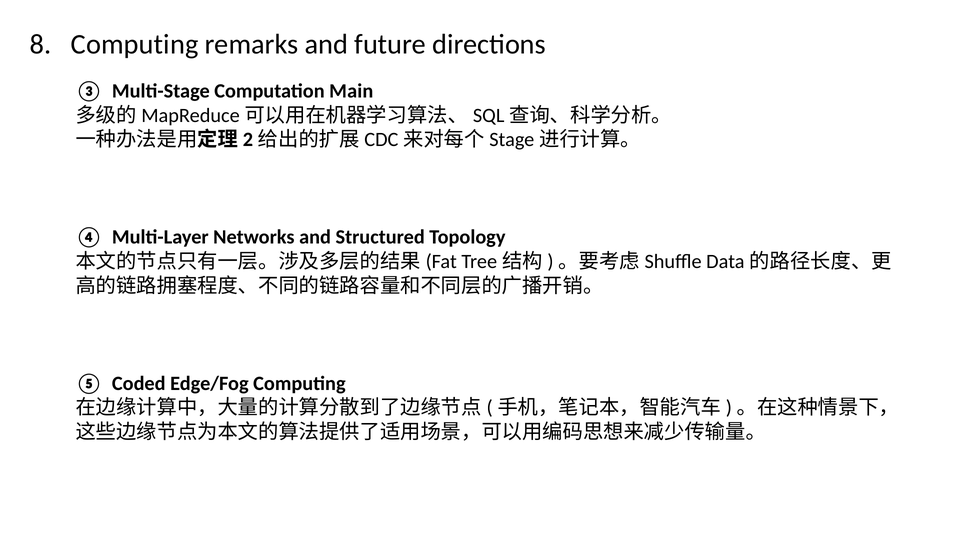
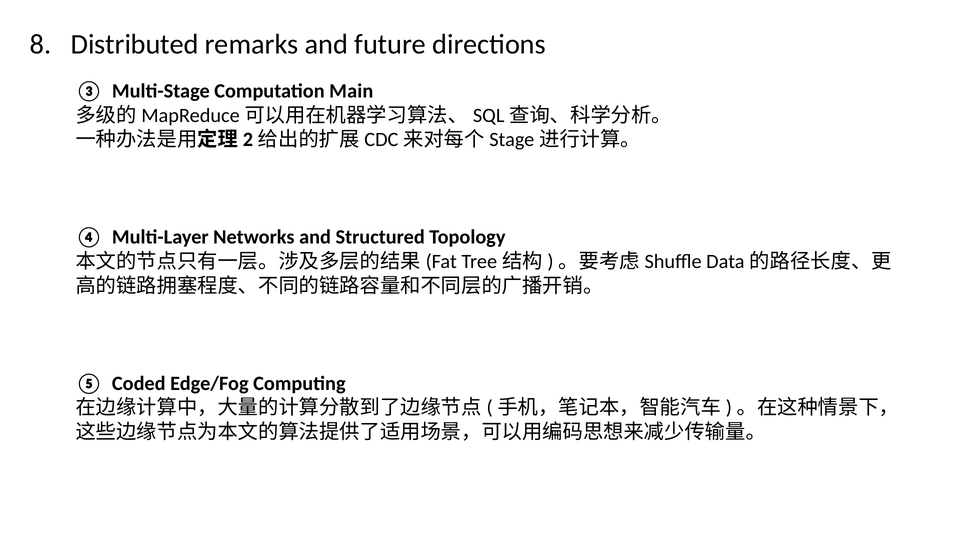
Computing: Computing -> Distributed (135, 44)
